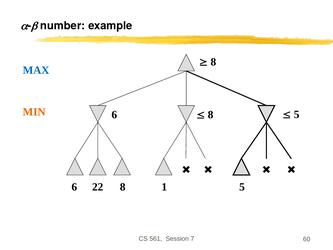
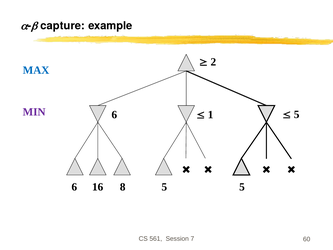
number: number -> capture (63, 26)
8: 8 -> 2 (213, 62)
MIN colour: orange -> purple (34, 112)
8: 8 -> 1 (211, 115)
22: 22 -> 16 (98, 187)
8 1: 1 -> 5 (164, 187)
